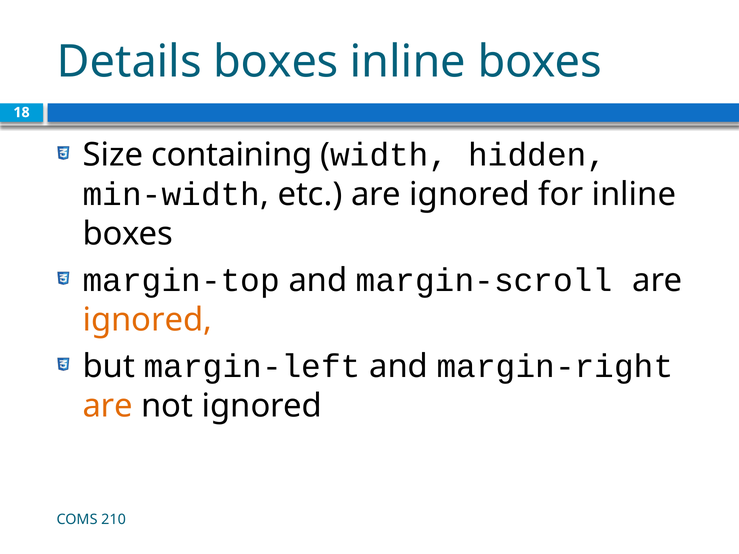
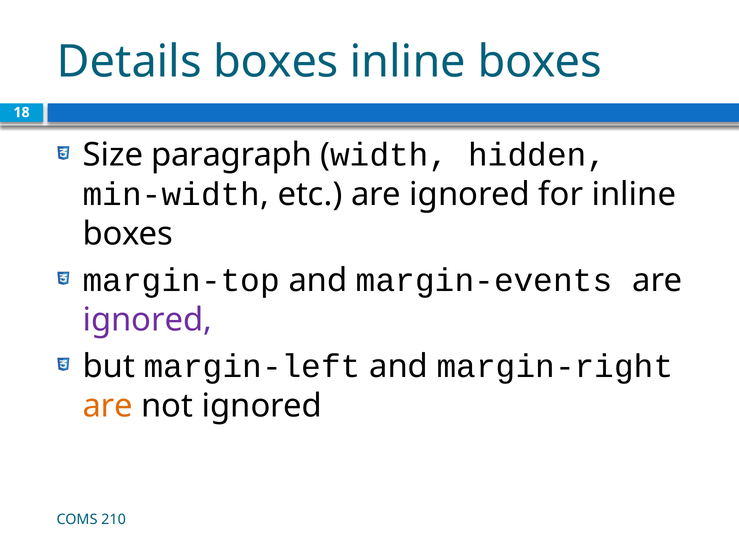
containing: containing -> paragraph (232, 155)
margin-scroll: margin-scroll -> margin-events (484, 280)
ignored colour: orange -> purple (147, 320)
